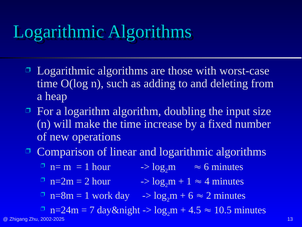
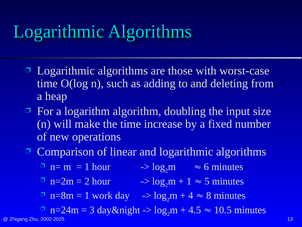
4: 4 -> 5 (207, 181)
6: 6 -> 4 (191, 195)
2: 2 -> 8 (209, 195)
7: 7 -> 3 (92, 210)
